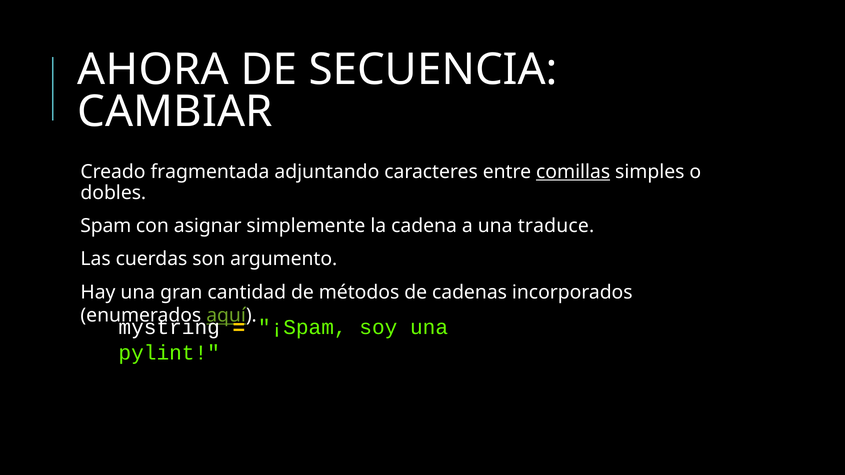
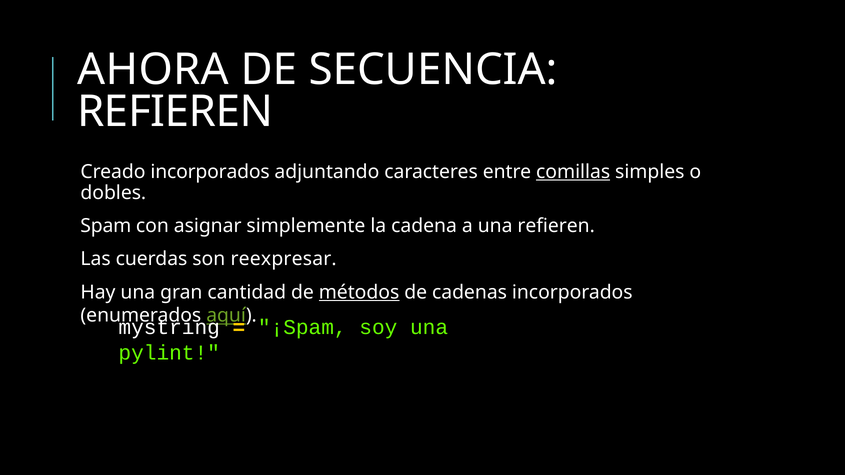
CAMBIAR: CAMBIAR -> REFIEREN (175, 112)
Creado fragmentada: fragmentada -> incorporados (210, 172)
una traduce: traduce -> refieren (556, 226)
argumento: argumento -> reexpresar (284, 259)
métodos underline: none -> present (359, 292)
